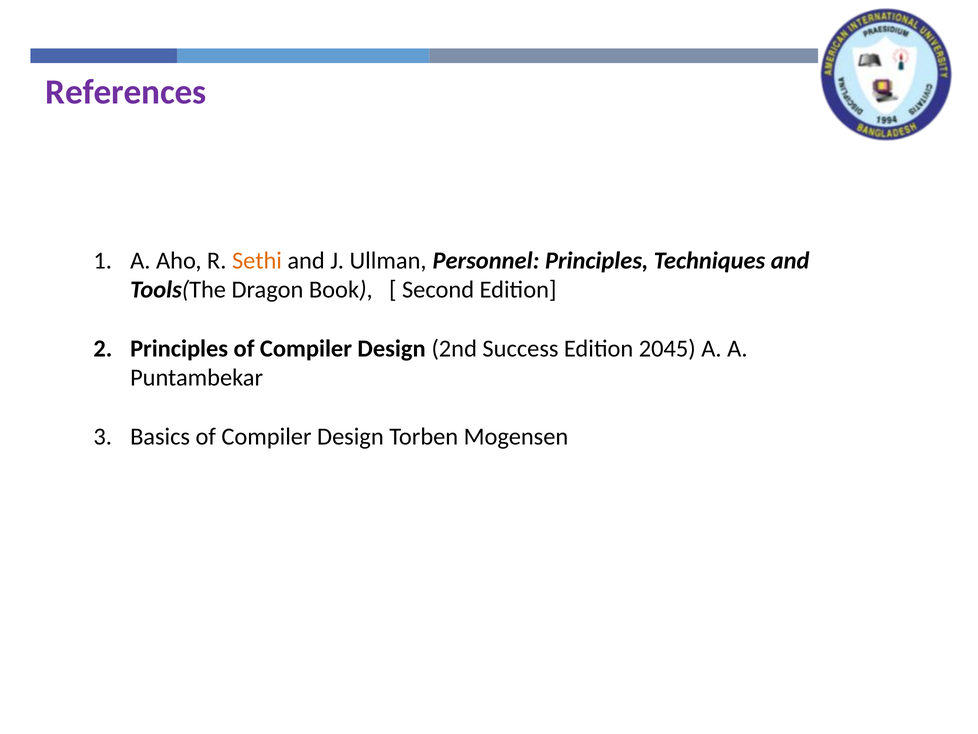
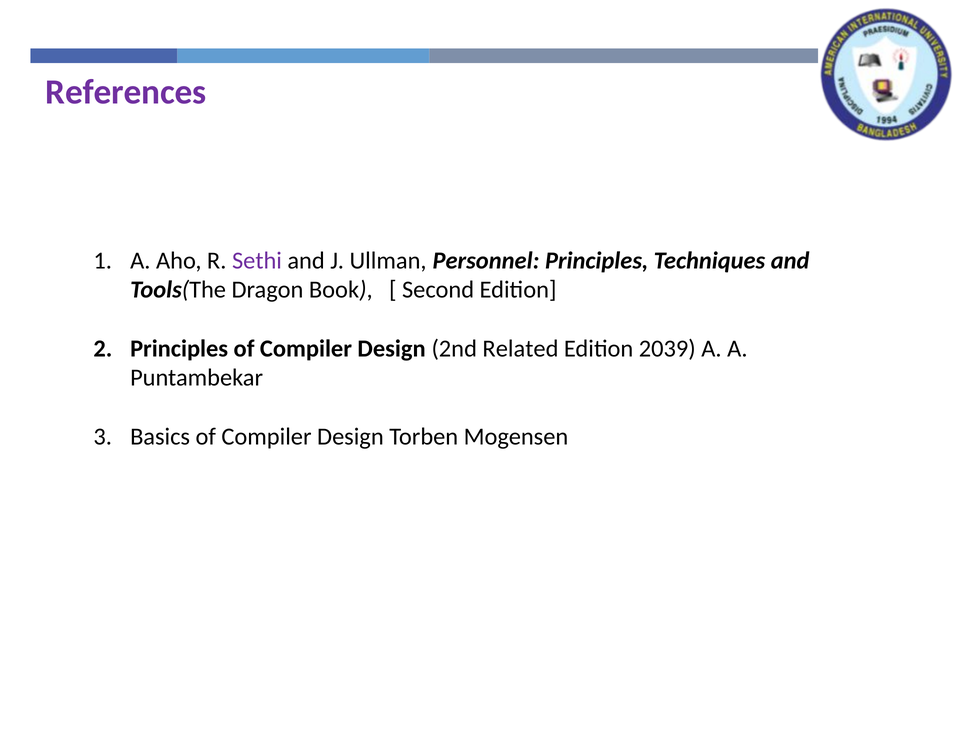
Sethi colour: orange -> purple (257, 260)
Success: Success -> Related (520, 348)
2045: 2045 -> 2039 (667, 348)
